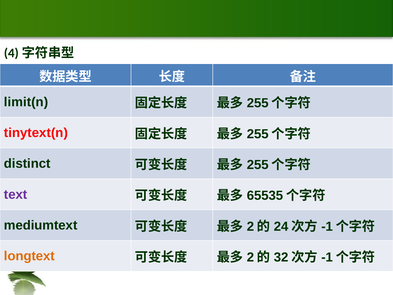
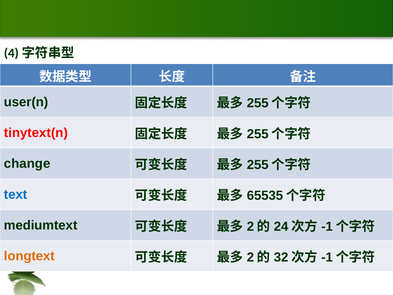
limit(n: limit(n -> user(n (26, 102)
distinct: distinct -> change (27, 164)
text colour: purple -> blue (16, 194)
